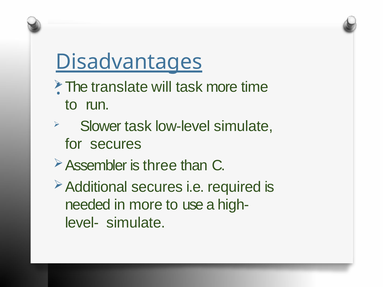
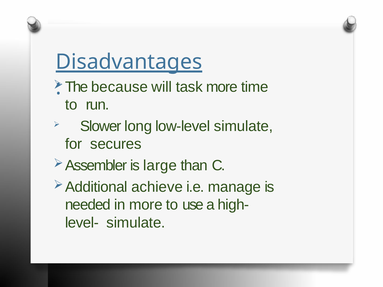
translate: translate -> because (120, 87)
Slower task: task -> long (138, 126)
three: three -> large (160, 166)
secures: secures -> achieve (157, 187)
required: required -> manage (234, 187)
